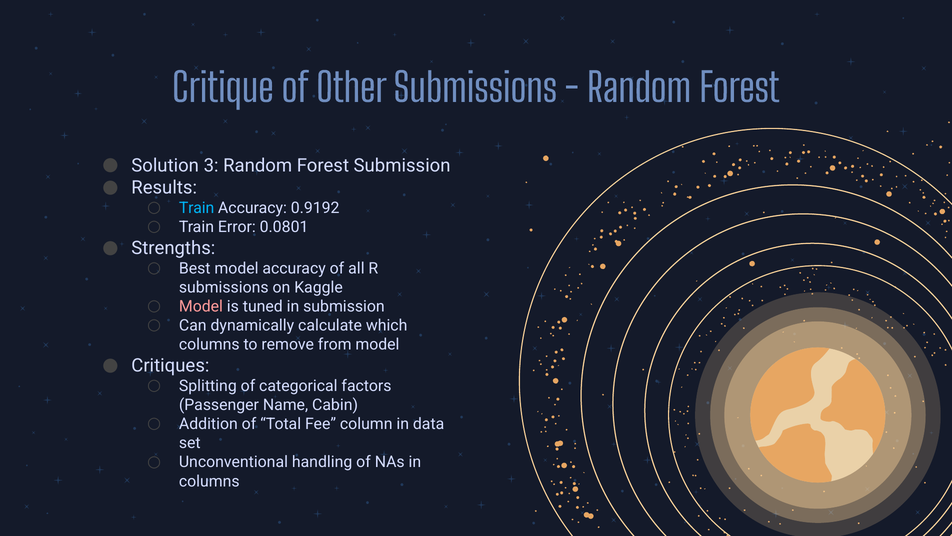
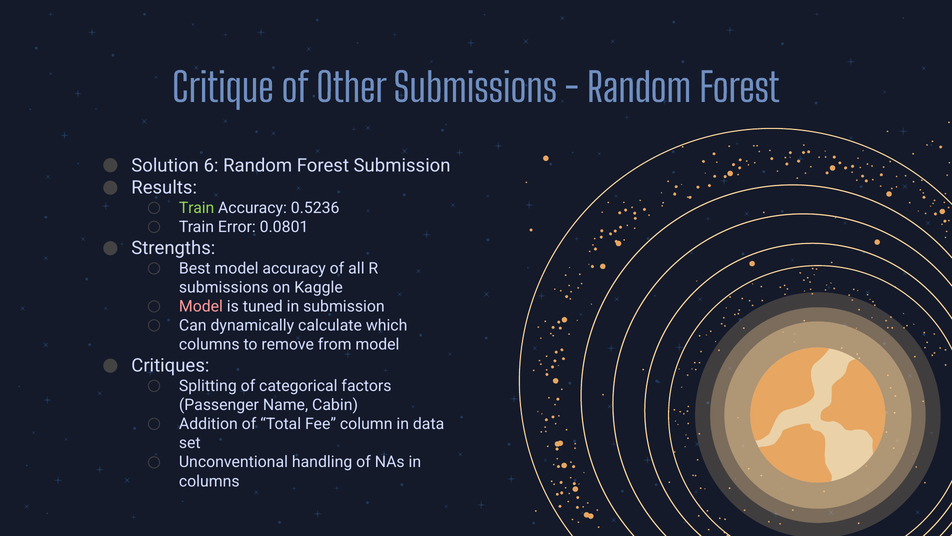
3: 3 -> 6 (211, 165)
Train colour: light blue -> light green (197, 208)
0.9192: 0.9192 -> 0.5236 (315, 208)
